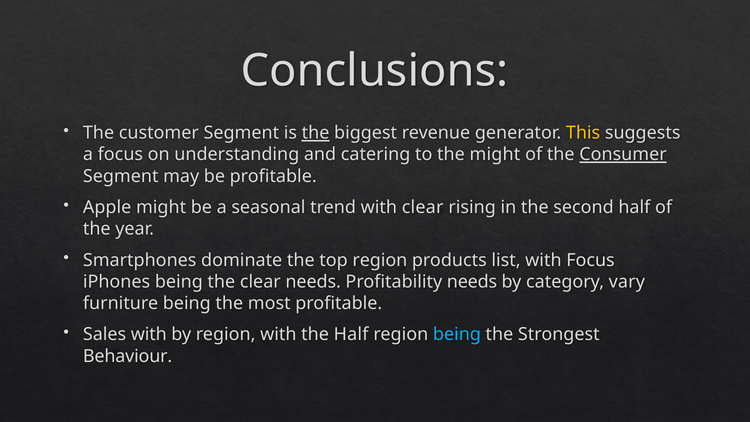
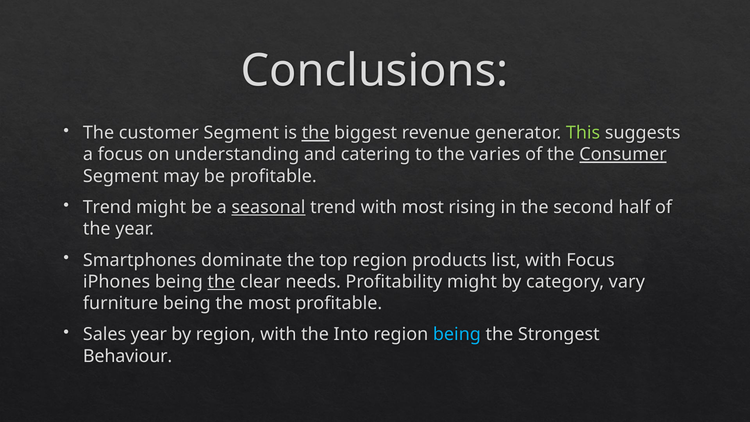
This colour: yellow -> light green (583, 133)
the might: might -> varies (495, 154)
Apple: Apple -> Trend (107, 207)
seasonal underline: none -> present (268, 207)
with clear: clear -> most (423, 207)
the underline: none -> present (221, 282)
Profitability needs: needs -> might (472, 282)
Sales with: with -> year (149, 334)
the Half: Half -> Into (351, 334)
